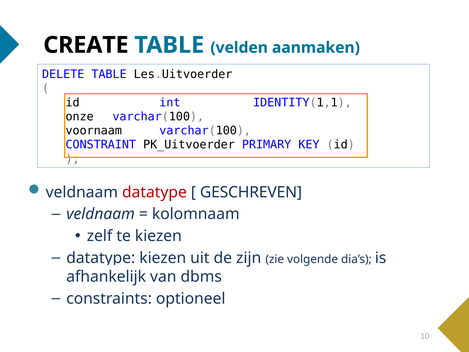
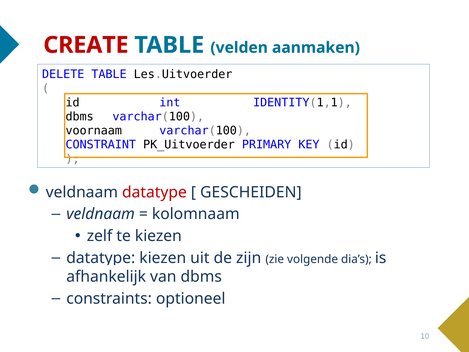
CREATE colour: black -> red (86, 45)
onze: onze -> dbms (80, 117)
GESCHREVEN: GESCHREVEN -> GESCHEIDEN (251, 192)
